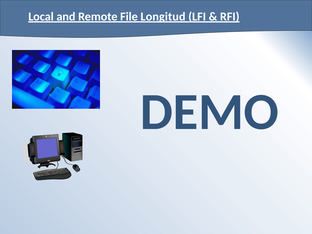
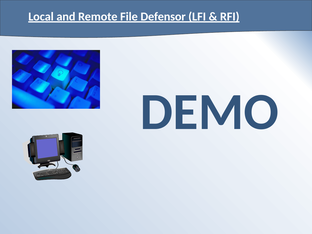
Longitud: Longitud -> Defensor (163, 17)
